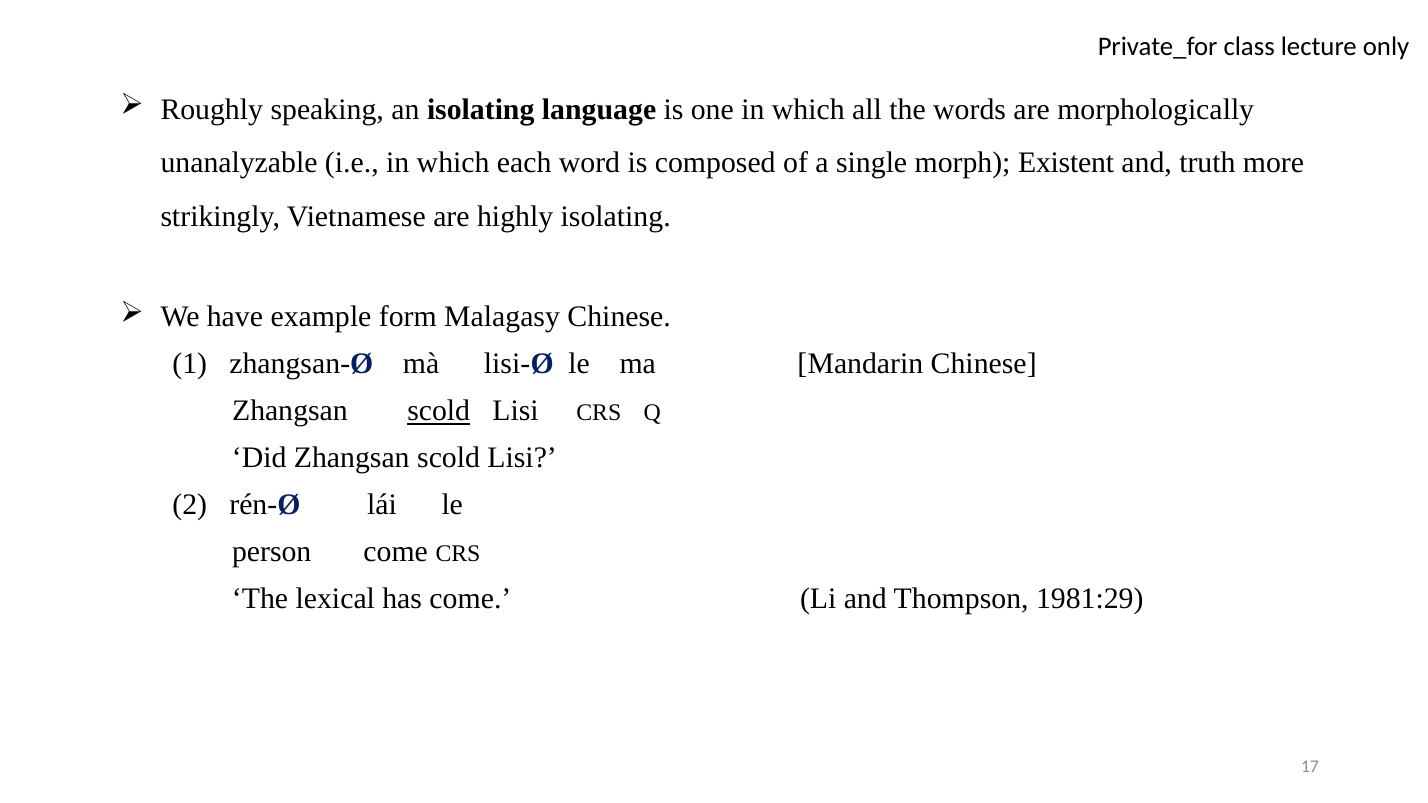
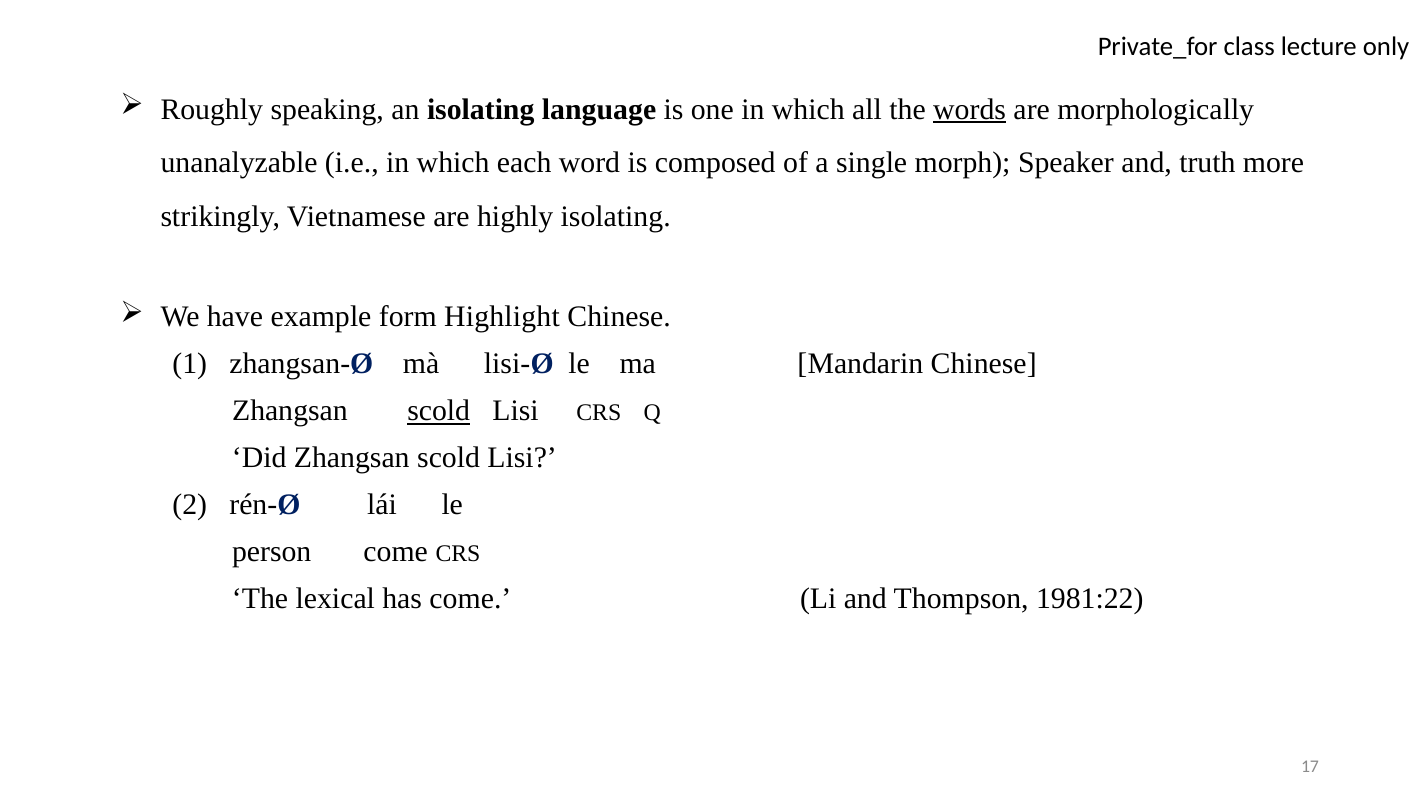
words underline: none -> present (970, 109)
Existent: Existent -> Speaker (1066, 163)
Malagasy: Malagasy -> Highlight (502, 317)
1981:29: 1981:29 -> 1981:22 (1090, 599)
